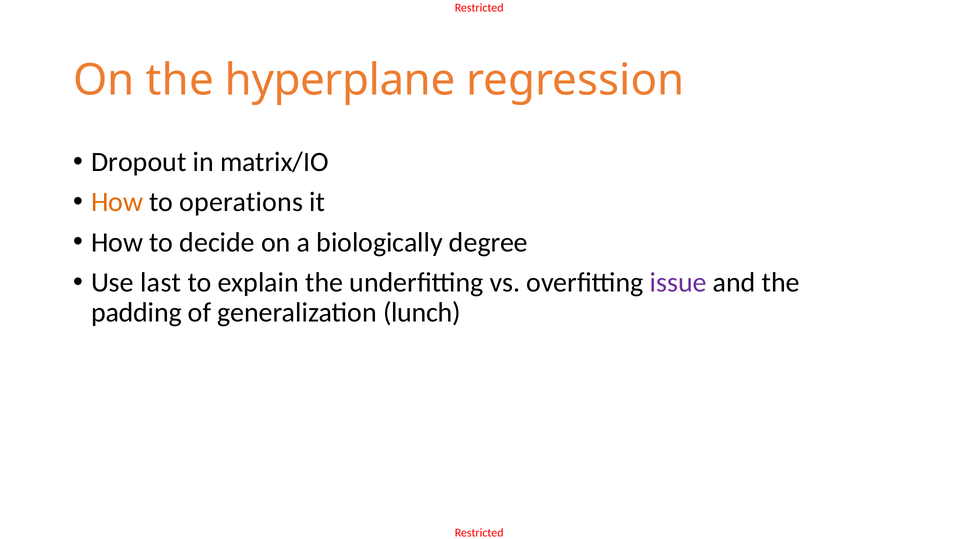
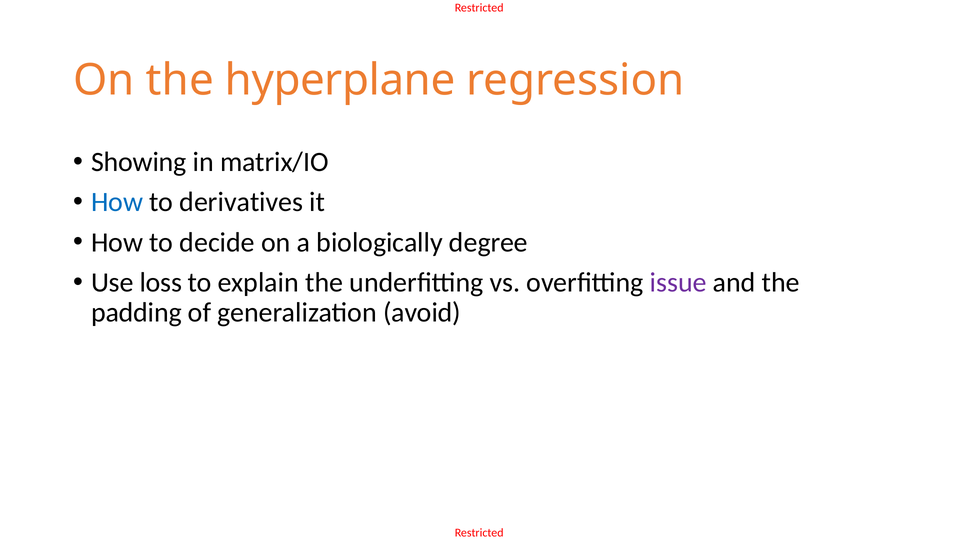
Dropout: Dropout -> Showing (139, 162)
How colour: orange -> blue (117, 202)
operations: operations -> derivatives (241, 202)
last: last -> loss (161, 283)
lunch: lunch -> avoid (422, 313)
